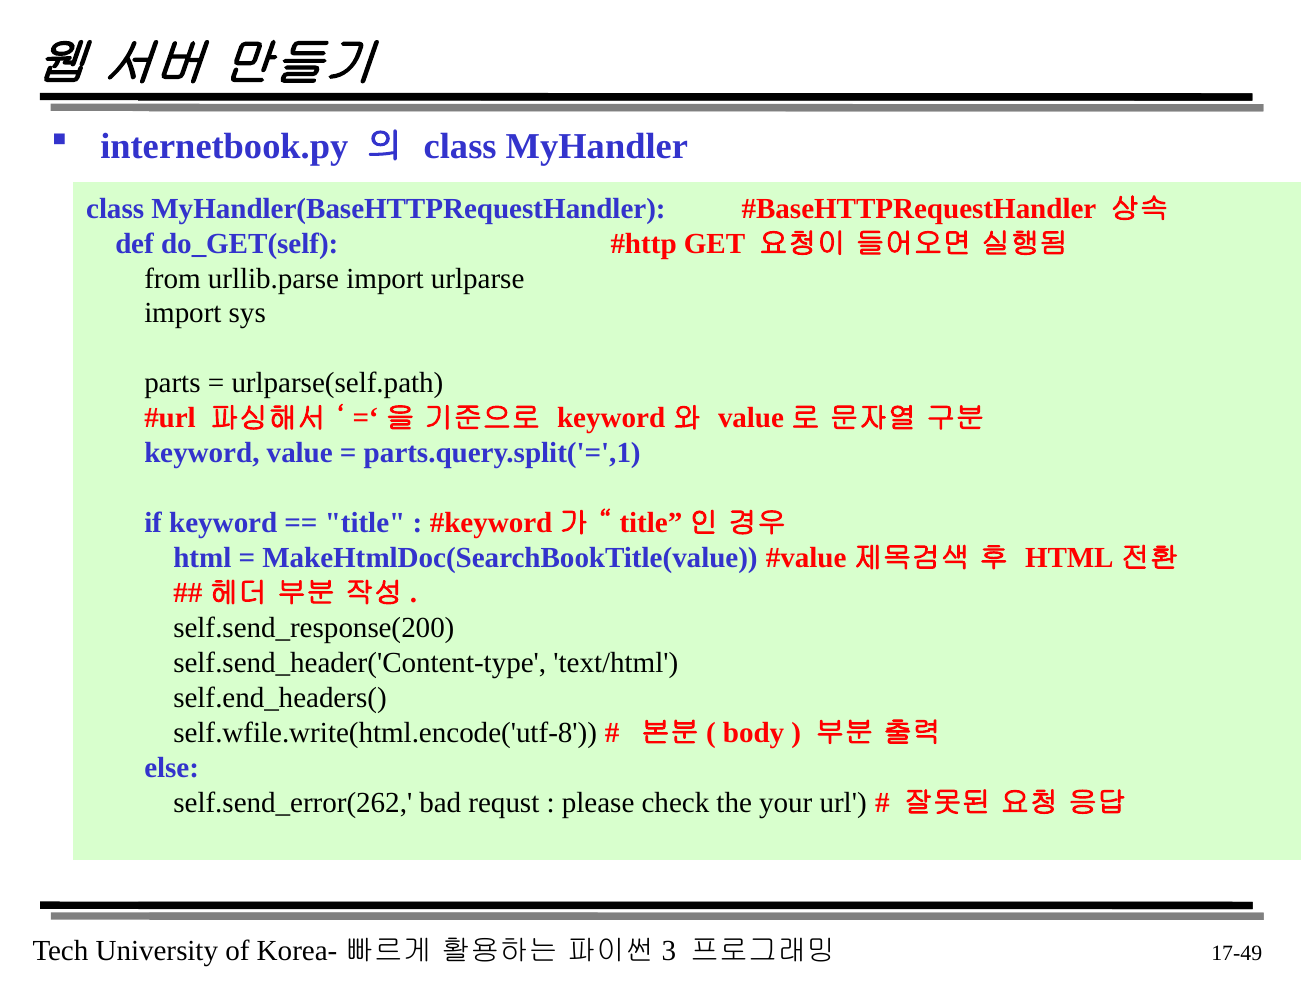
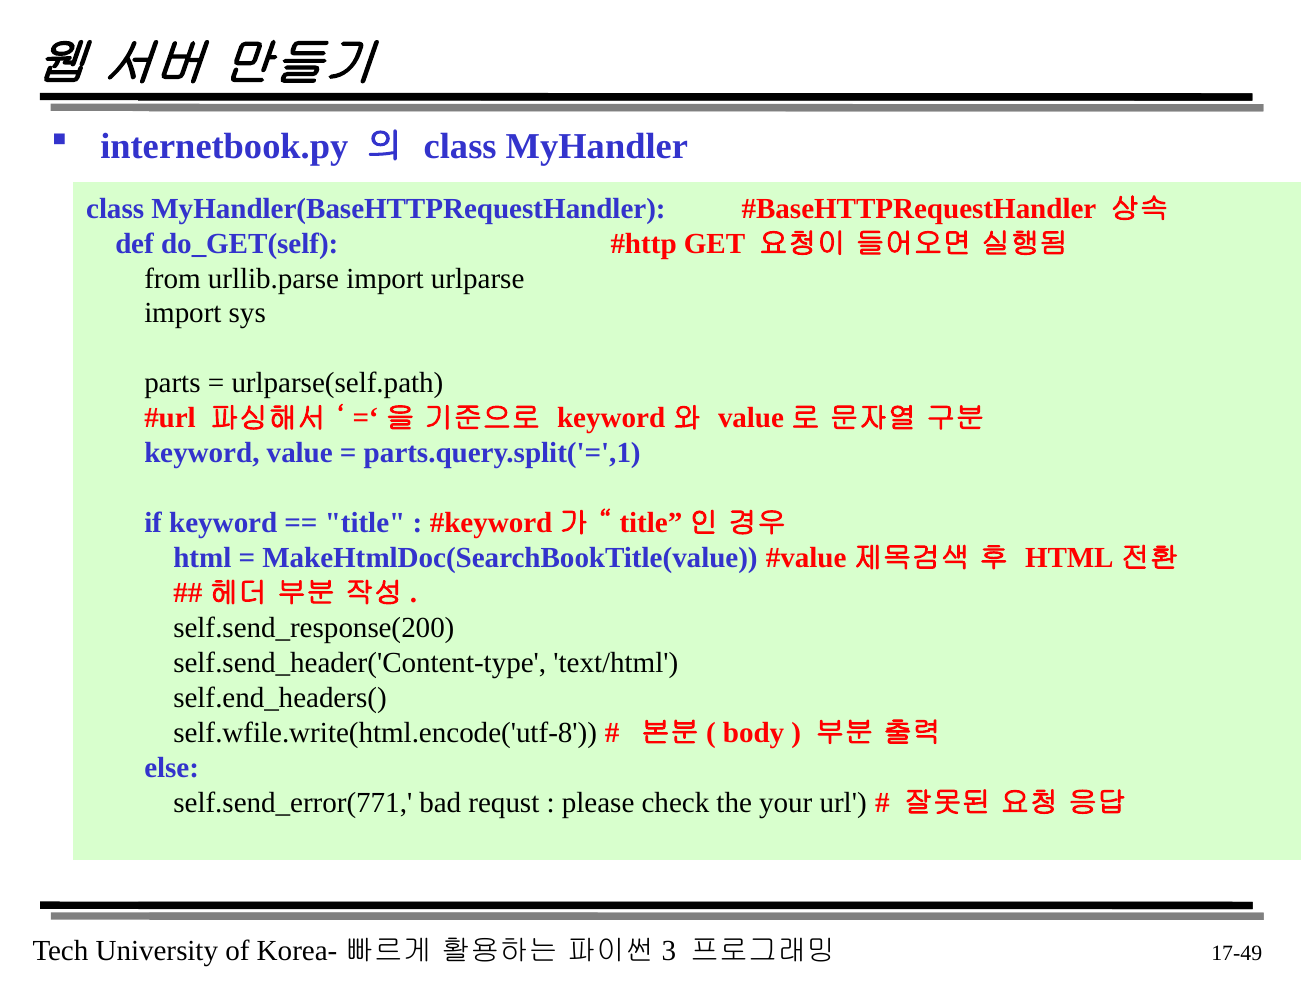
self.send_error(262: self.send_error(262 -> self.send_error(771 (293, 803)
